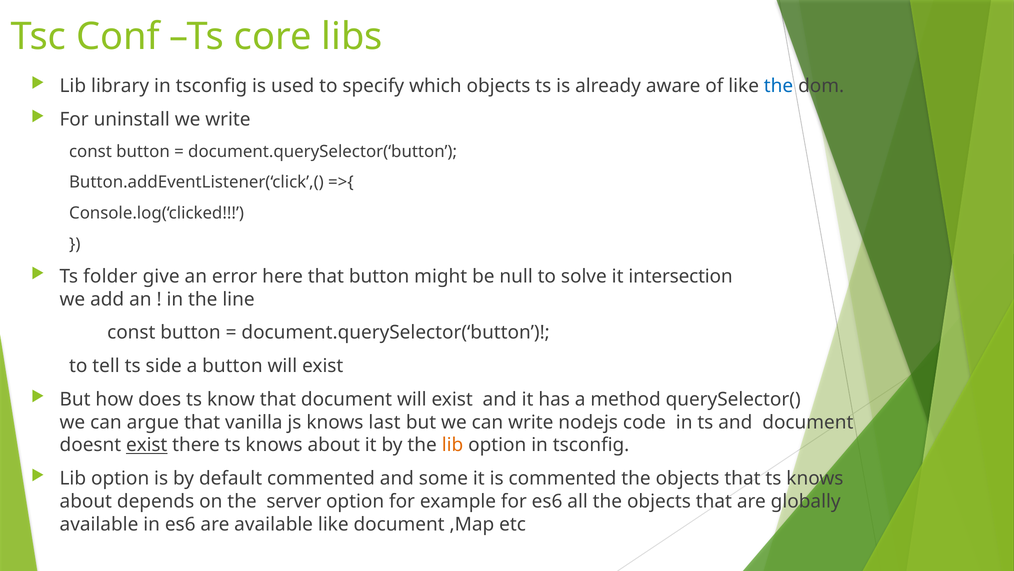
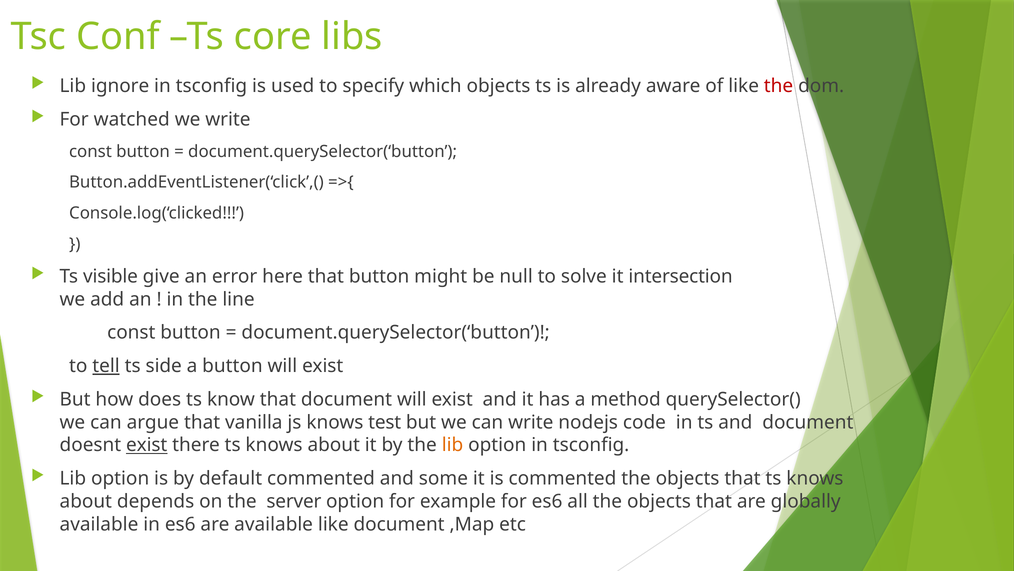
library: library -> ignore (120, 86)
the colour: blue -> red (779, 86)
uninstall: uninstall -> watched (132, 119)
folder: folder -> visible (110, 276)
tell underline: none -> present (106, 366)
last: last -> test (385, 422)
